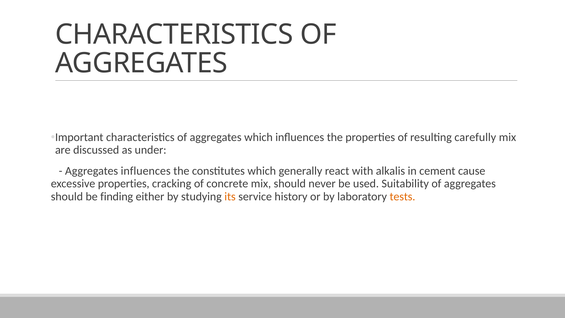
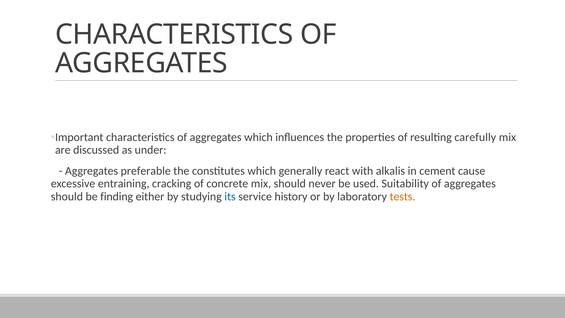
Aggregates influences: influences -> preferable (146, 171)
excessive properties: properties -> entraining (124, 184)
its colour: orange -> blue (230, 196)
